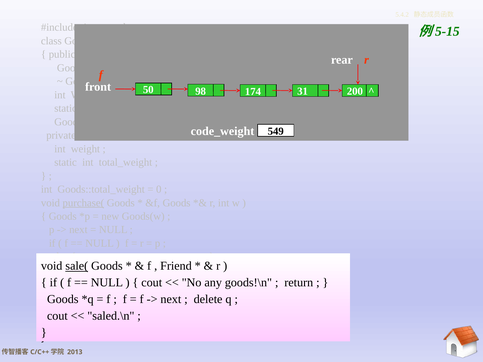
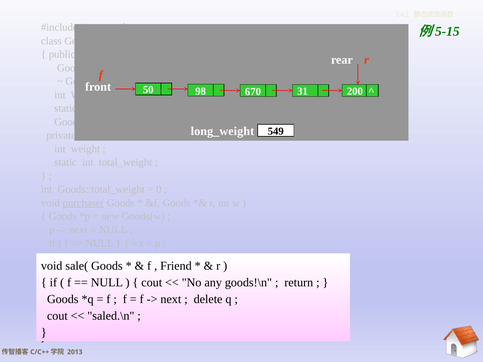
174: 174 -> 670 (253, 92)
code_weight: code_weight -> long_weight (222, 131)
sale( underline: present -> none (77, 266)
